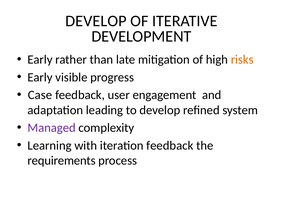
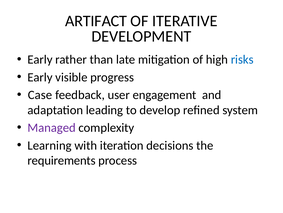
DEVELOP: DEVELOP -> ARTIFACT (96, 21)
risks colour: orange -> blue (242, 59)
iteration feedback: feedback -> decisions (170, 145)
